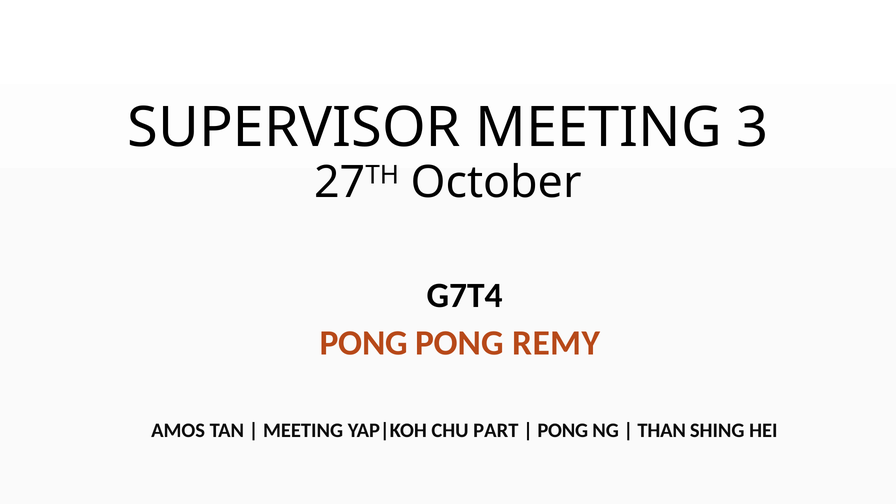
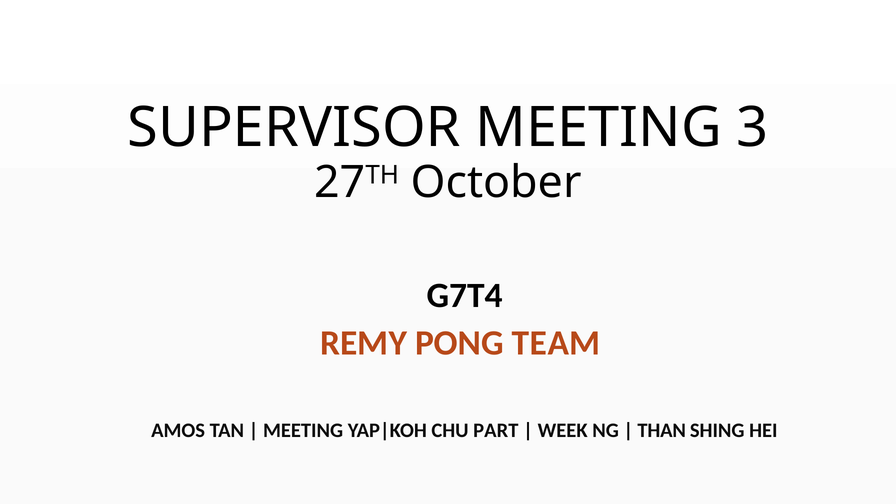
PONG: PONG -> REMY (364, 343)
REMY: REMY -> TEAM (556, 343)
PONG: PONG -> WEEK (563, 430)
